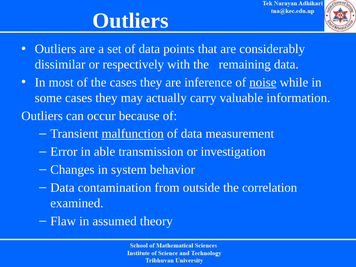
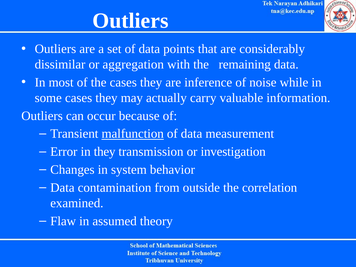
respectively: respectively -> aggregation (133, 64)
noise underline: present -> none (263, 82)
in able: able -> they (105, 152)
